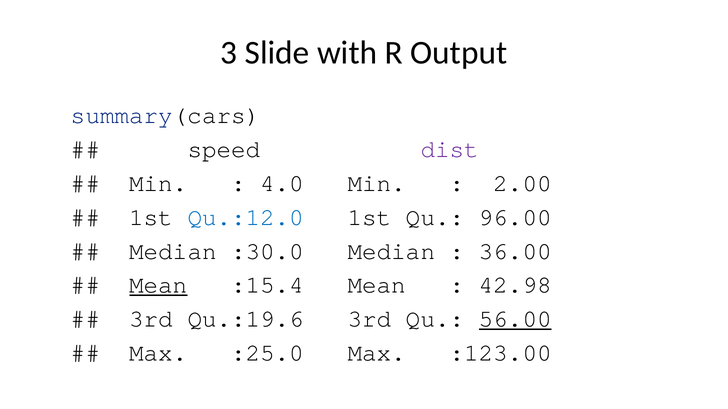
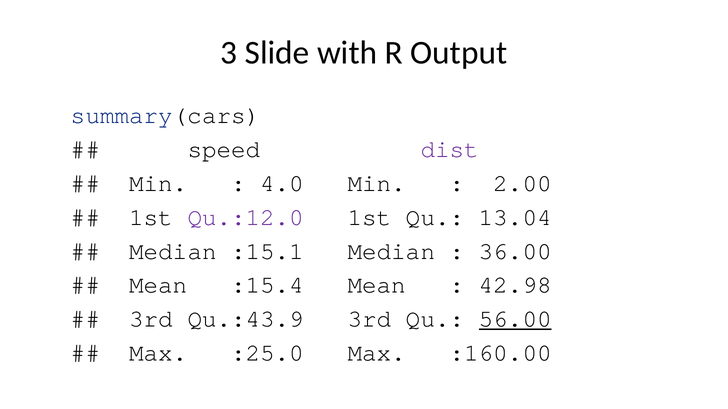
Qu.:12.0 colour: blue -> purple (246, 217)
96.00: 96.00 -> 13.04 (515, 217)
:30.0: :30.0 -> :15.1 (268, 251)
Mean underline: present -> none (158, 285)
Qu.:19.6: Qu.:19.6 -> Qu.:43.9 (246, 319)
:123.00: :123.00 -> :160.00 (501, 353)
